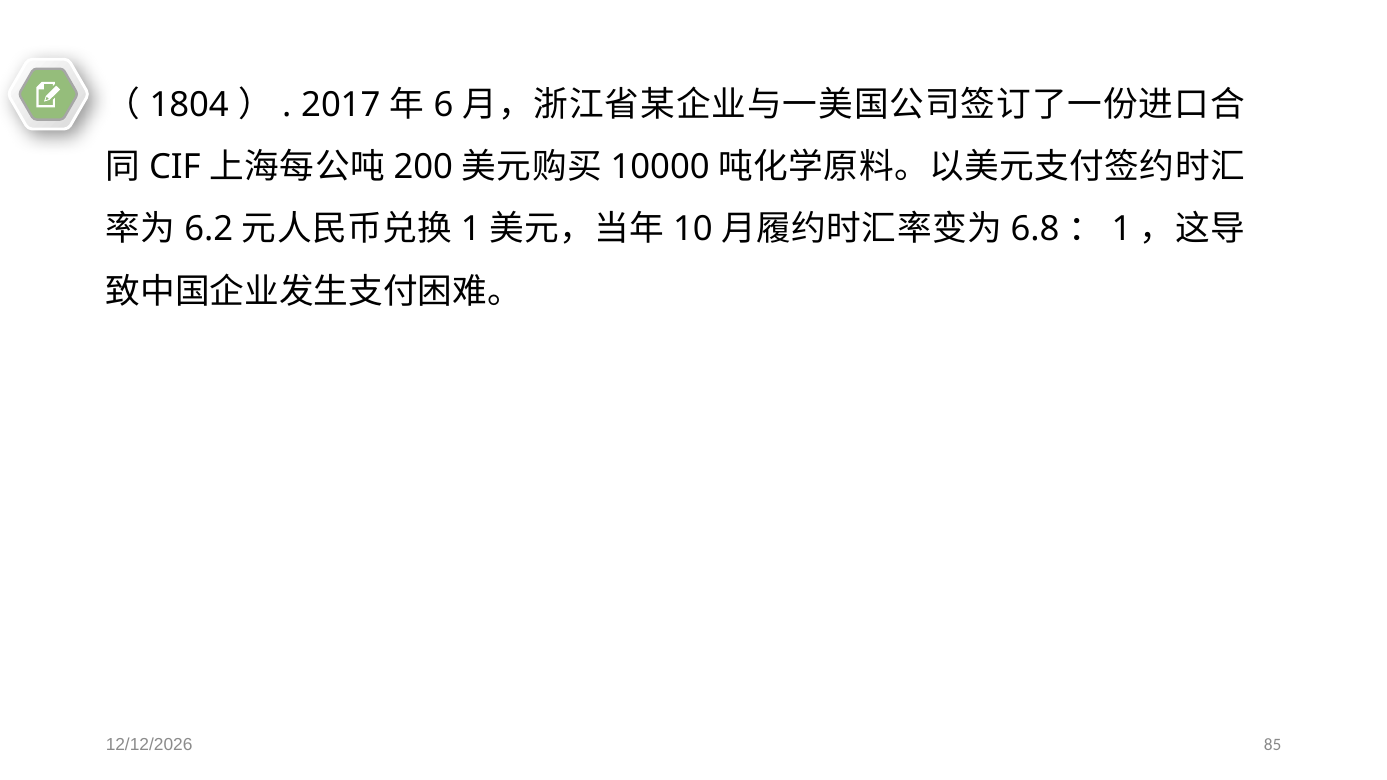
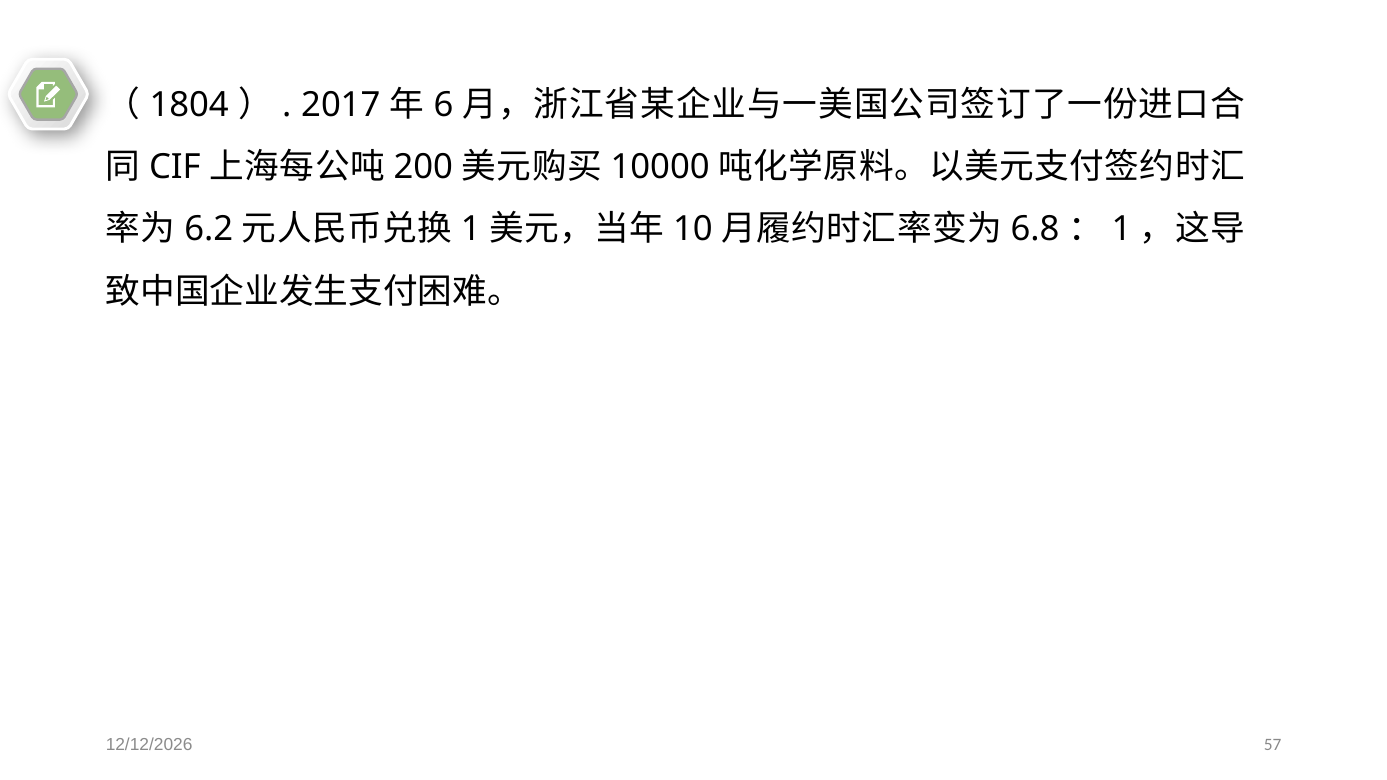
85: 85 -> 57 (1273, 745)
